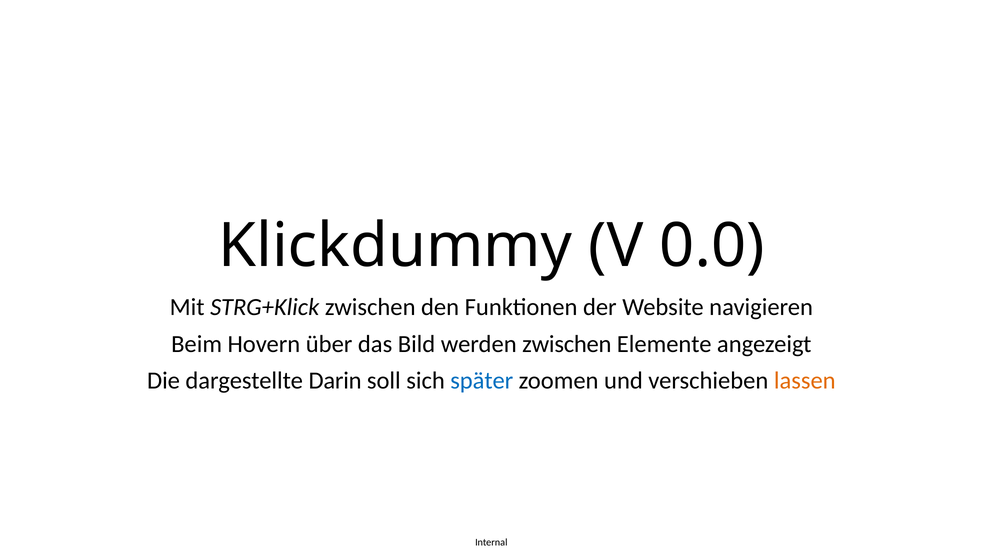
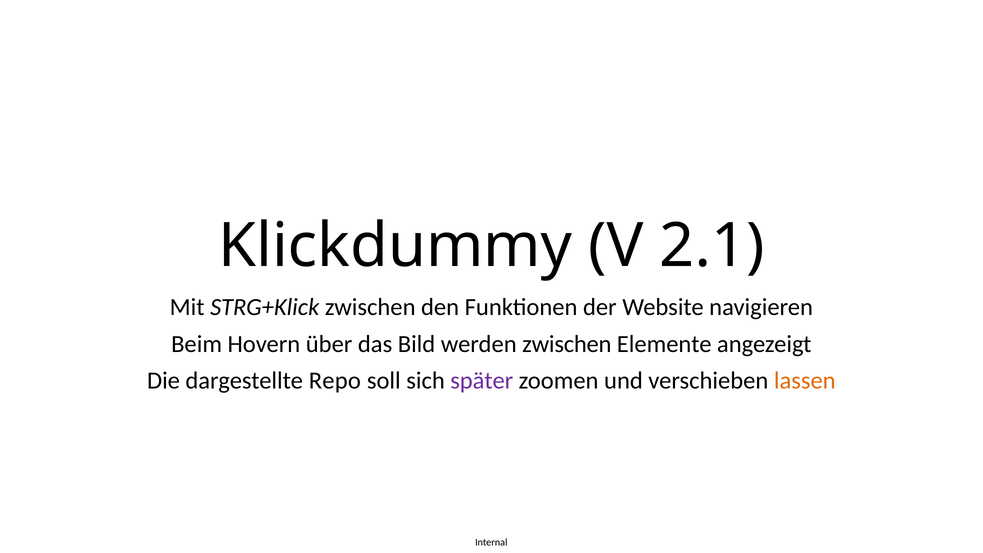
0.0: 0.0 -> 2.1 (712, 246)
Darin: Darin -> Repo (335, 381)
später colour: blue -> purple (482, 381)
